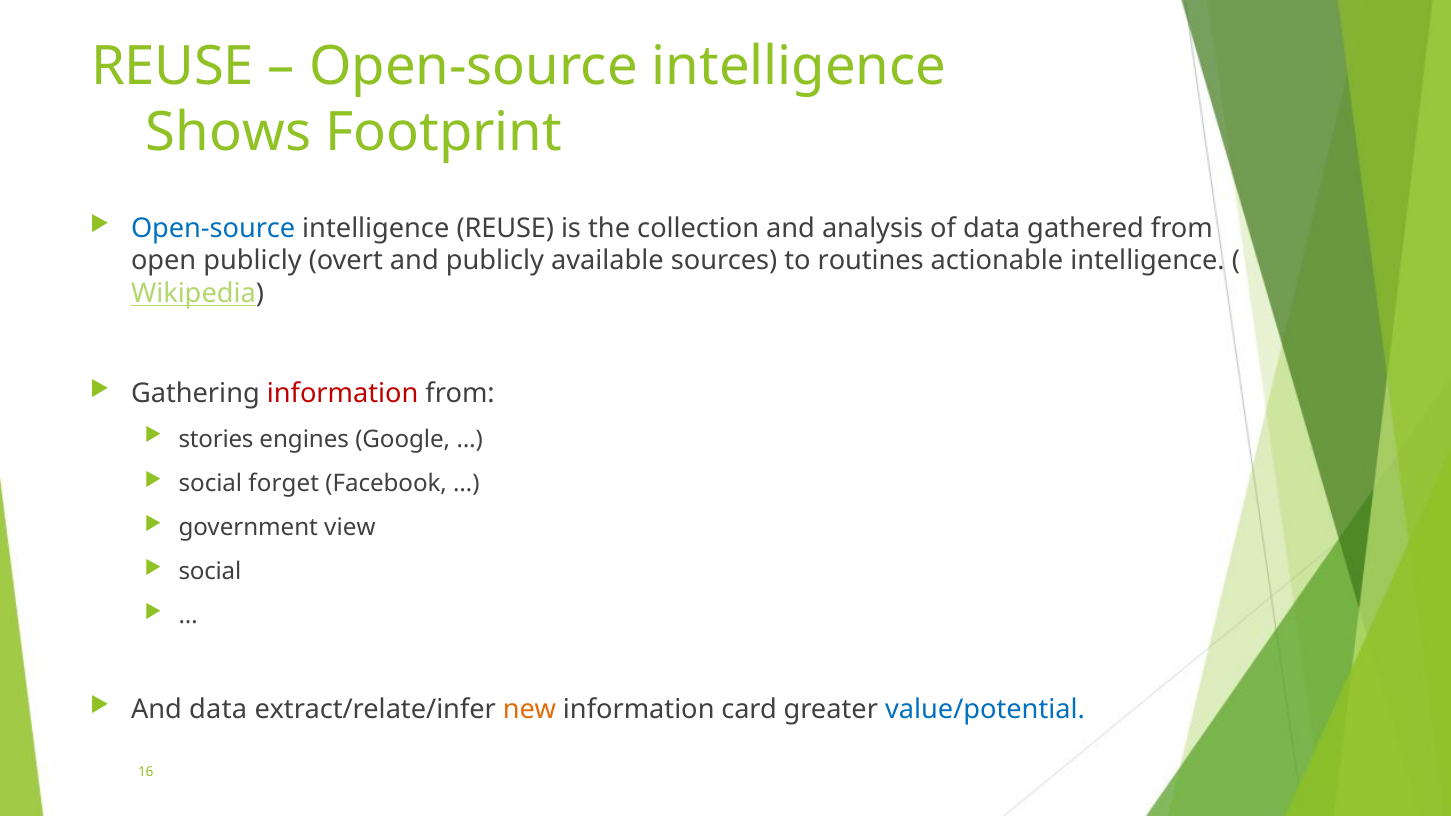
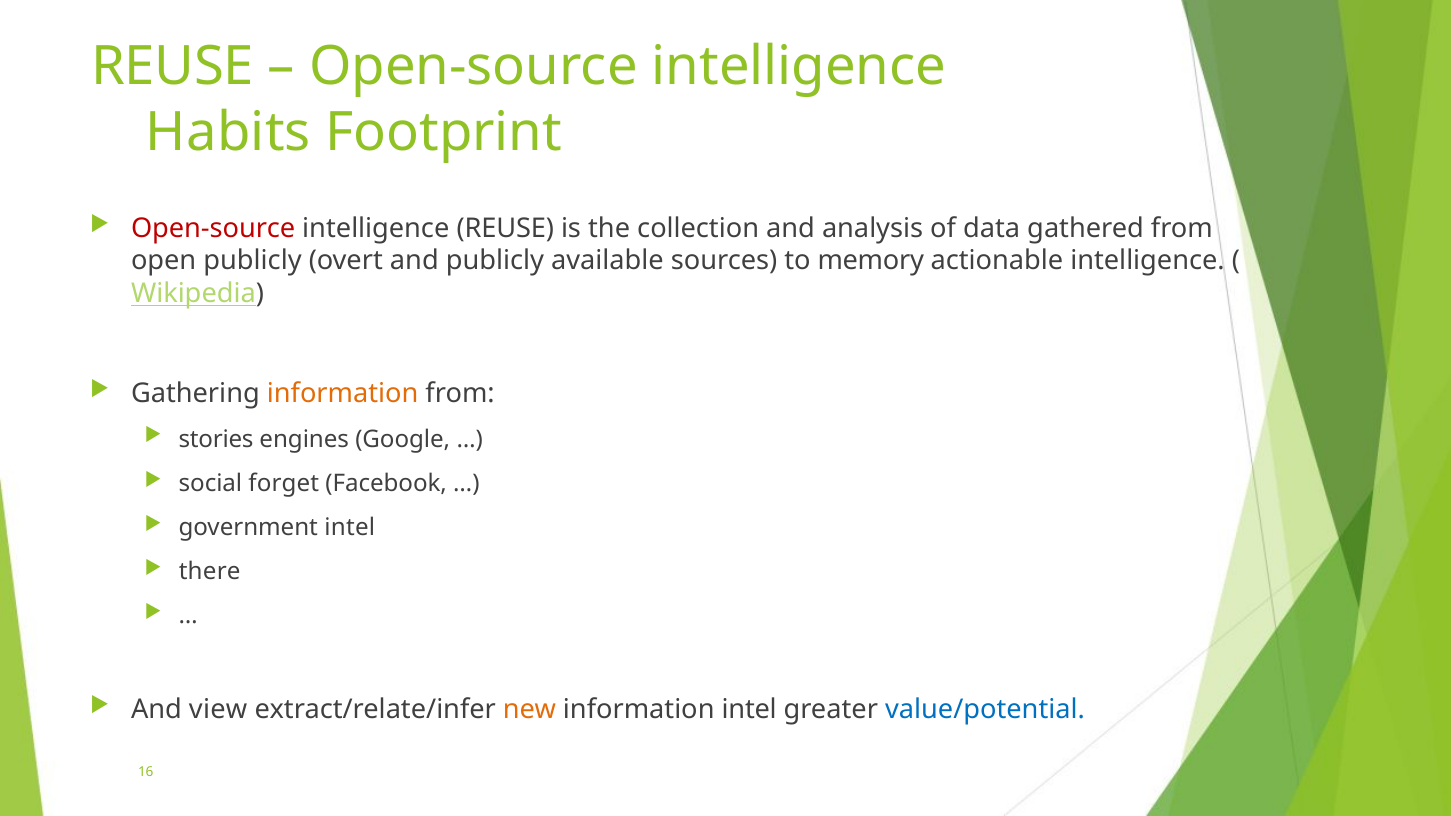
Shows: Shows -> Habits (228, 132)
Open-source colour: blue -> red (213, 228)
routines: routines -> memory (871, 261)
information colour: red -> orange (343, 393)
government view: view -> intel (350, 527)
social: social -> there (210, 572)
And data: data -> view (218, 710)
information card: card -> intel (749, 710)
